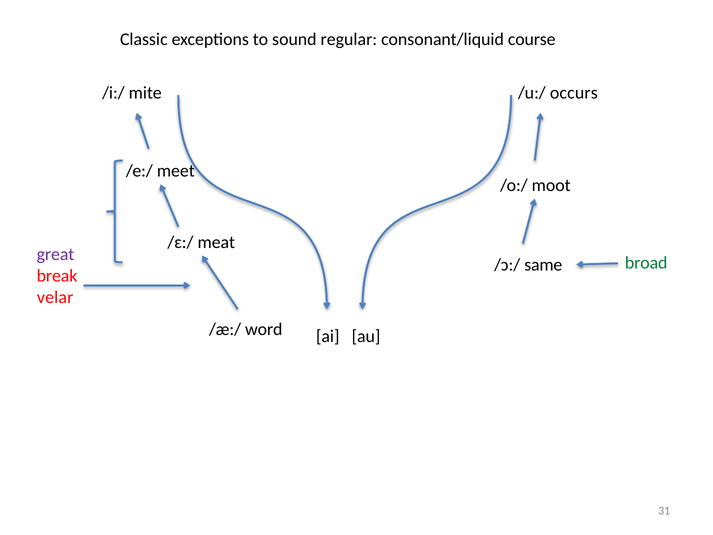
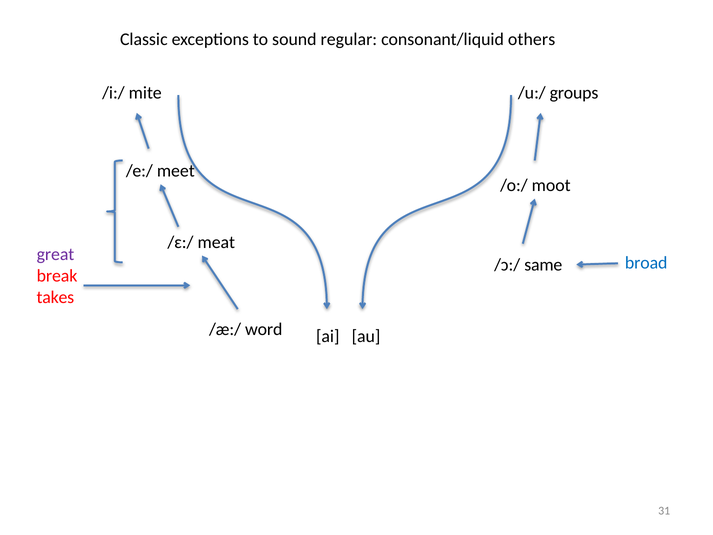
course: course -> others (532, 39)
occurs: occurs -> groups (574, 93)
broad colour: green -> blue (646, 263)
velar: velar -> takes (55, 297)
